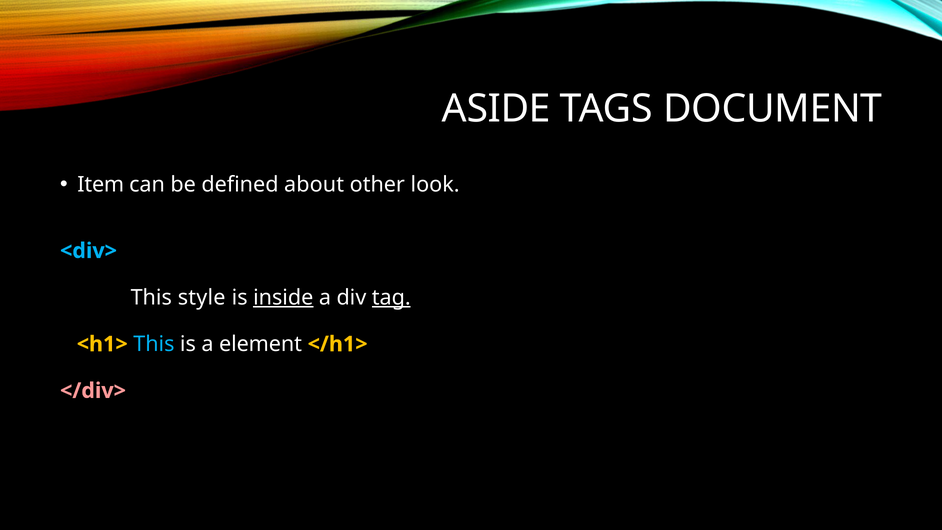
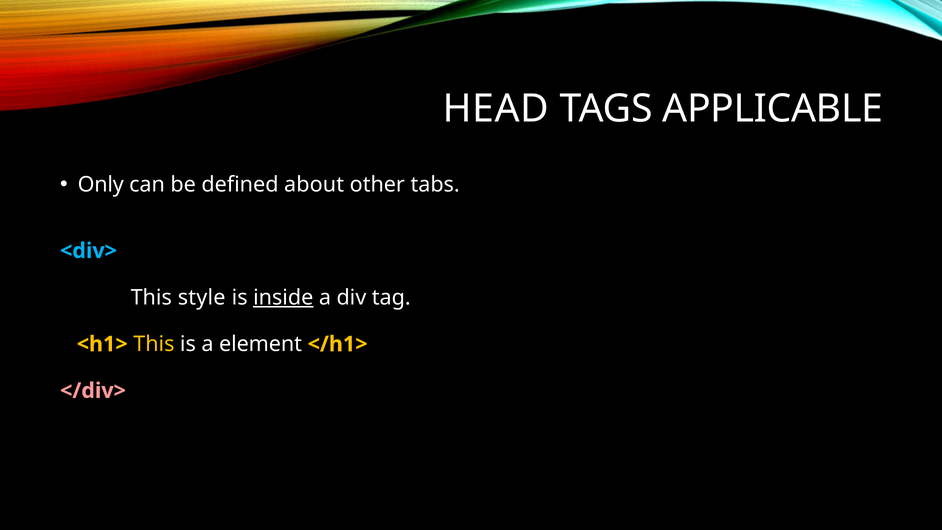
ASIDE: ASIDE -> HEAD (496, 109)
DOCUMENT: DOCUMENT -> APPLICABLE (773, 109)
Item: Item -> Only (101, 185)
look: look -> tabs (435, 185)
tag underline: present -> none (391, 297)
This colour: light blue -> yellow (154, 344)
